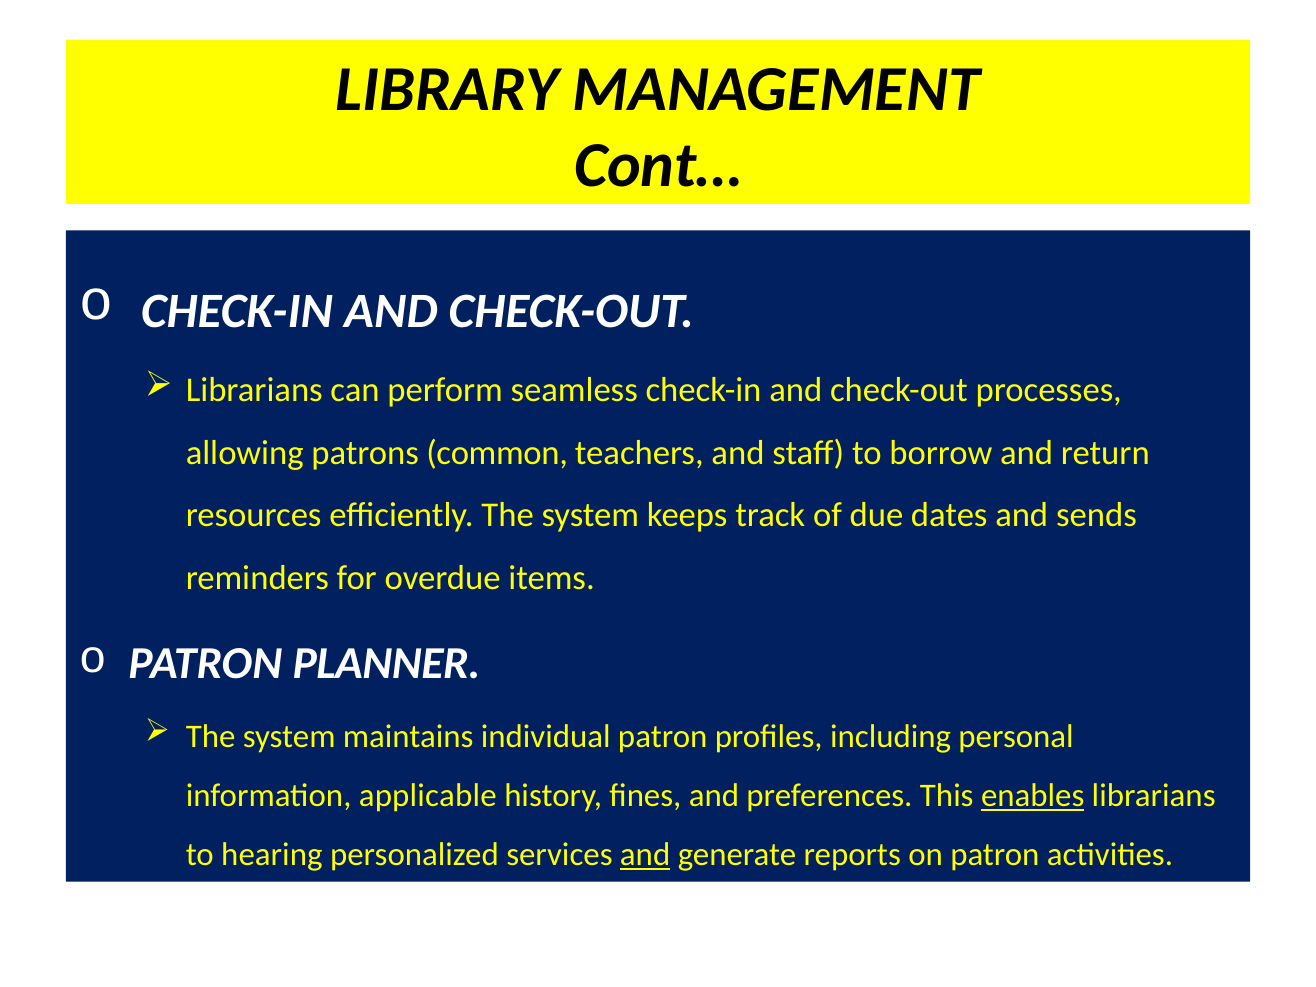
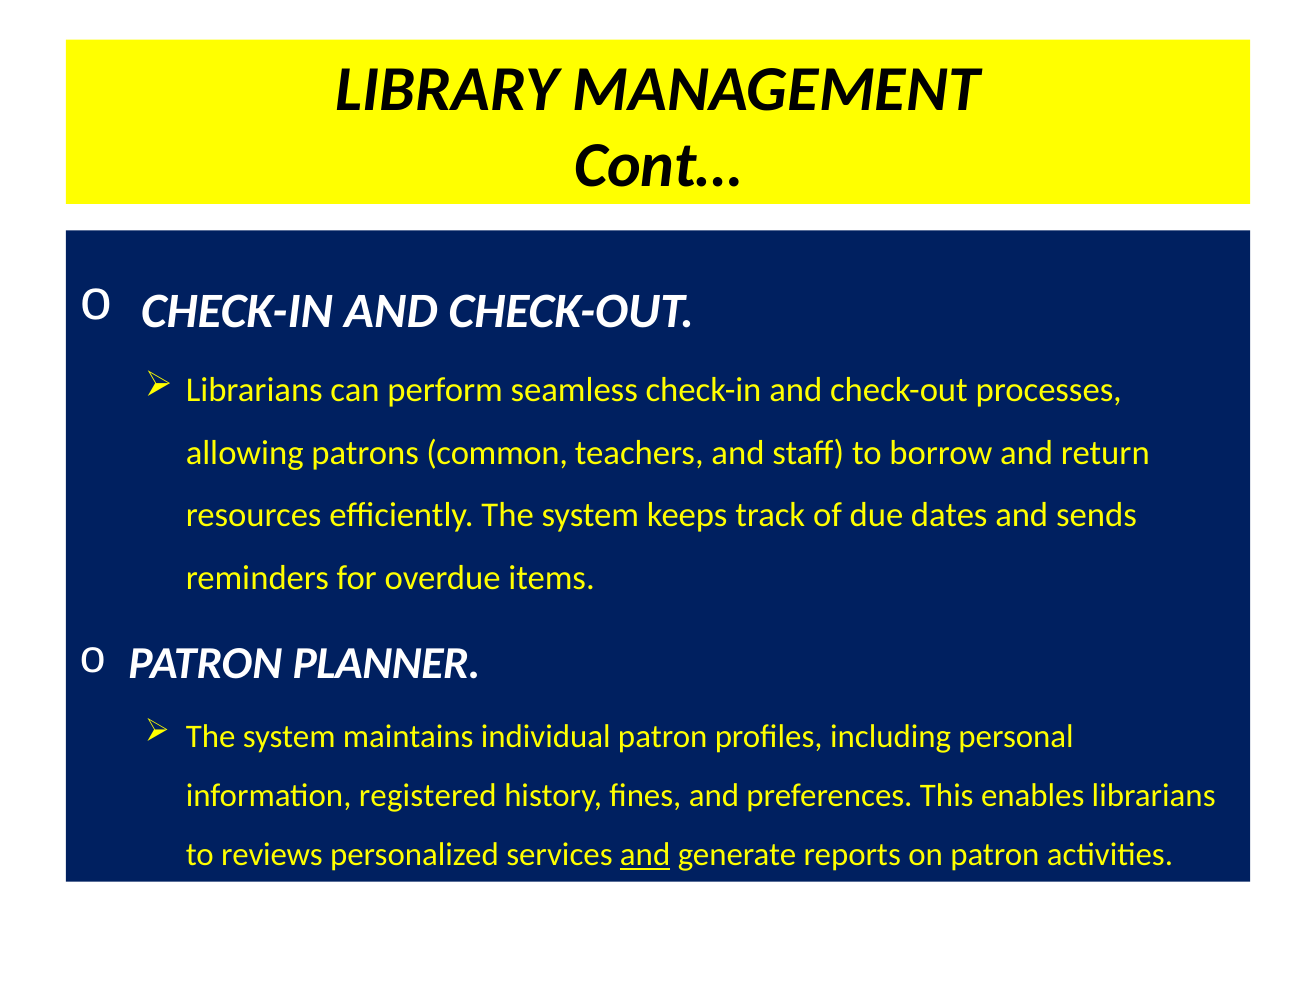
applicable: applicable -> registered (428, 795)
enables underline: present -> none (1033, 795)
hearing: hearing -> reviews (272, 855)
